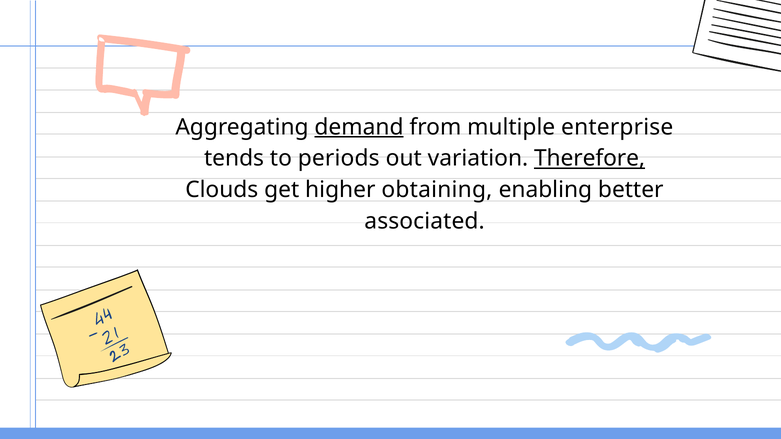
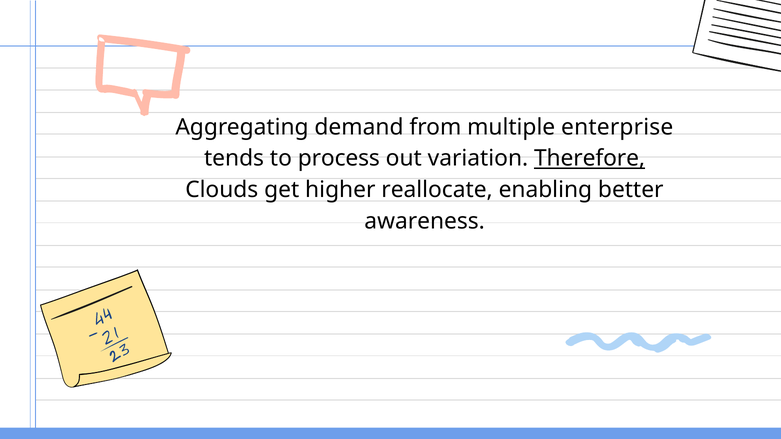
demand underline: present -> none (359, 127)
periods: periods -> process (339, 159)
obtaining: obtaining -> reallocate (437, 190)
associated: associated -> awareness (425, 221)
